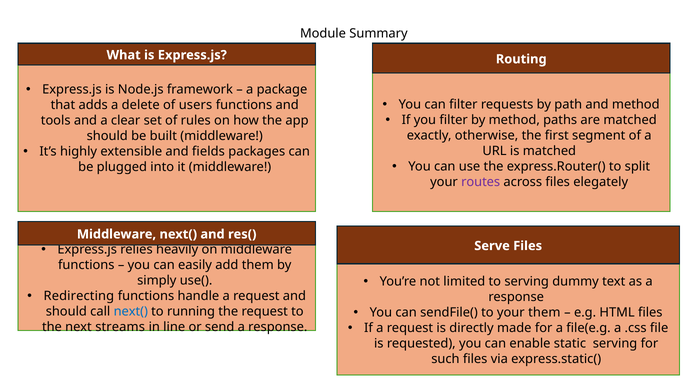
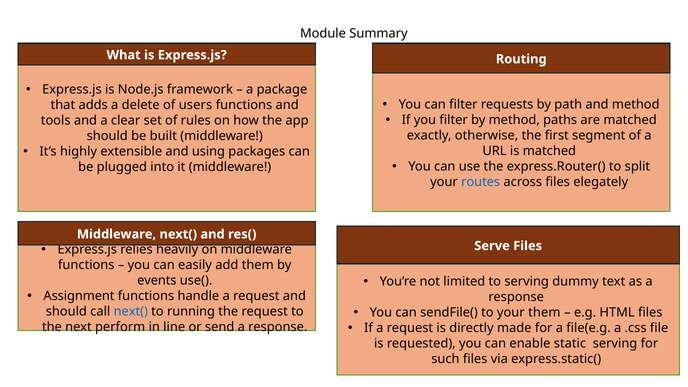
fields: fields -> using (208, 152)
routes colour: purple -> blue (481, 182)
simply: simply -> events (157, 280)
Redirecting: Redirecting -> Assignment (79, 296)
streams: streams -> perform (120, 327)
